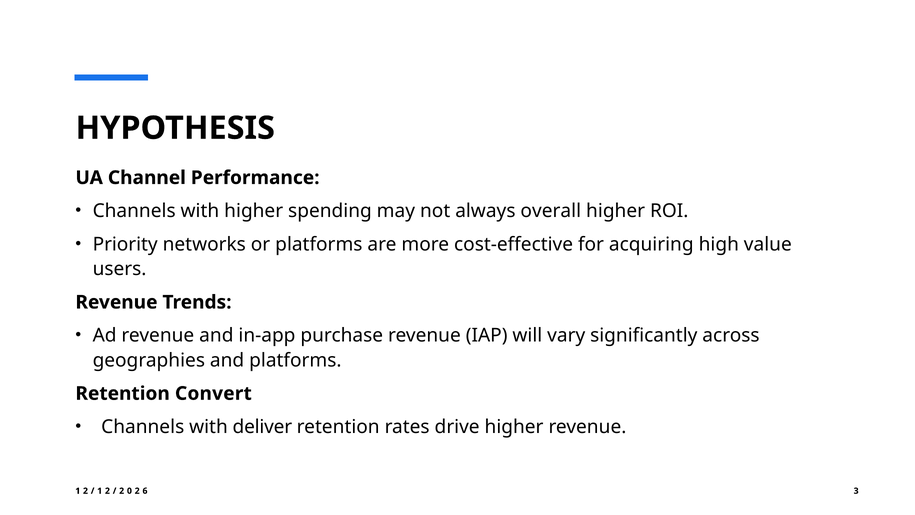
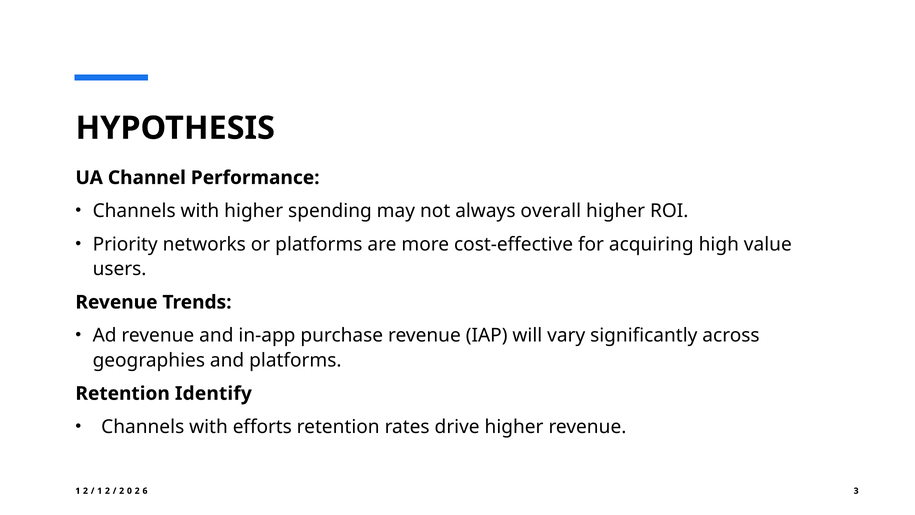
Convert: Convert -> Identify (213, 393)
deliver: deliver -> efforts (262, 427)
